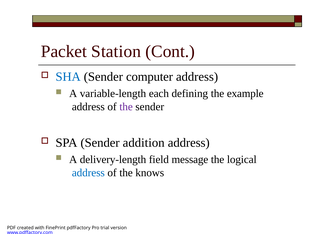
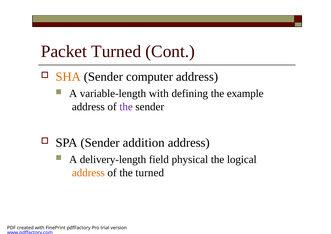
Packet Station: Station -> Turned (116, 52)
SHA colour: blue -> orange (68, 77)
variable-length each: each -> with (159, 94)
message: message -> physical (190, 160)
address colour: blue -> orange (88, 173)
the knows: knows -> turned (150, 173)
